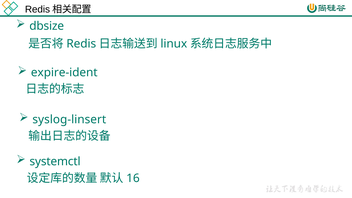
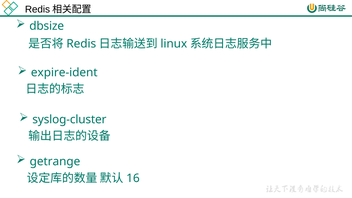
syslog-linsert: syslog-linsert -> syslog-cluster (69, 120)
systemctl: systemctl -> getrange (55, 161)
